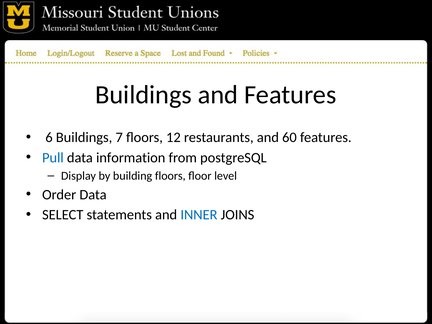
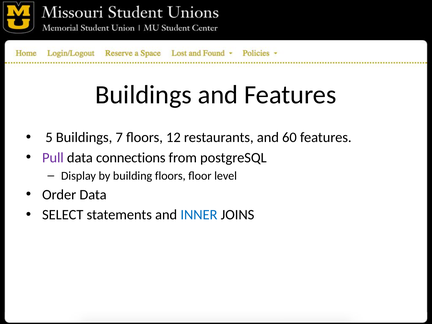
6: 6 -> 5 (49, 138)
Pull colour: blue -> purple (53, 158)
information: information -> connections (131, 158)
